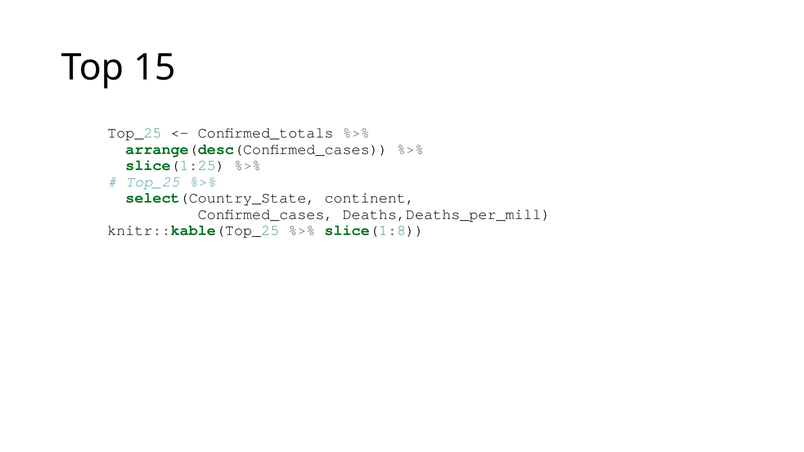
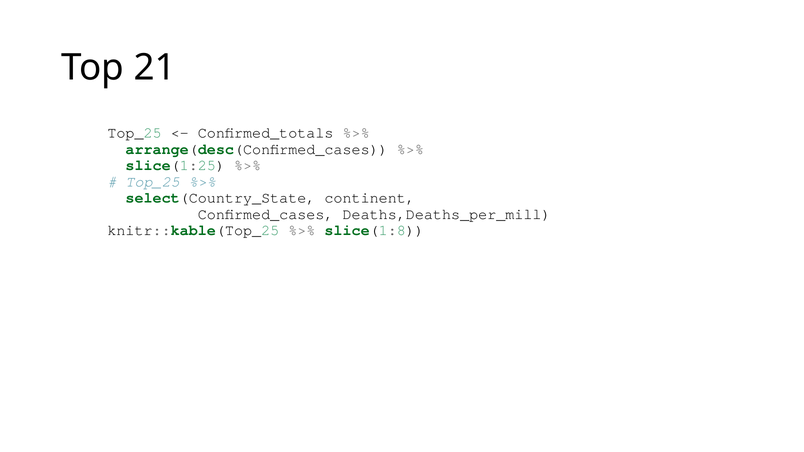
15: 15 -> 21 (155, 68)
